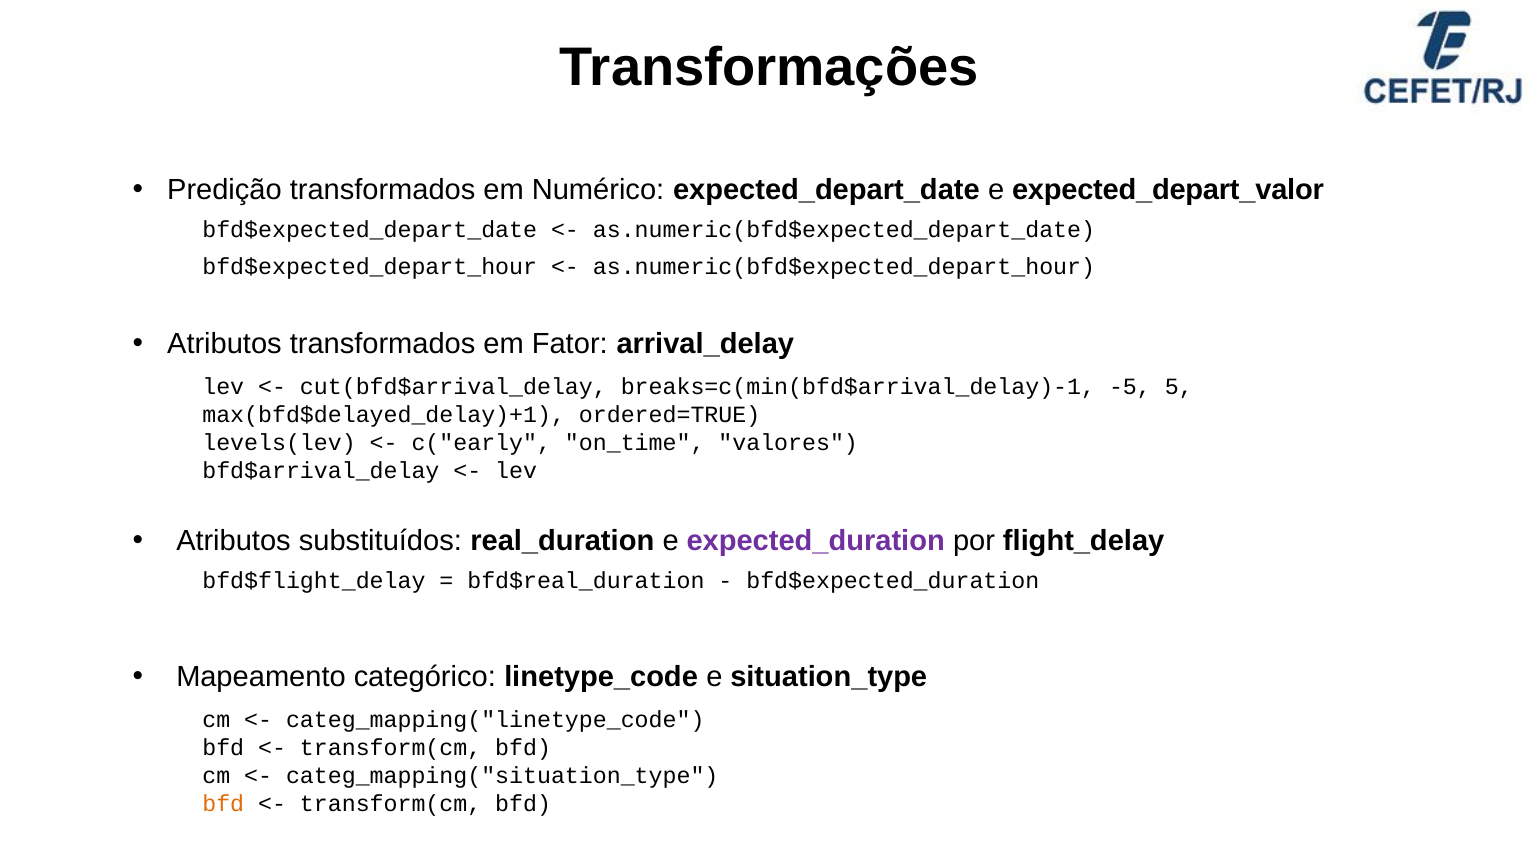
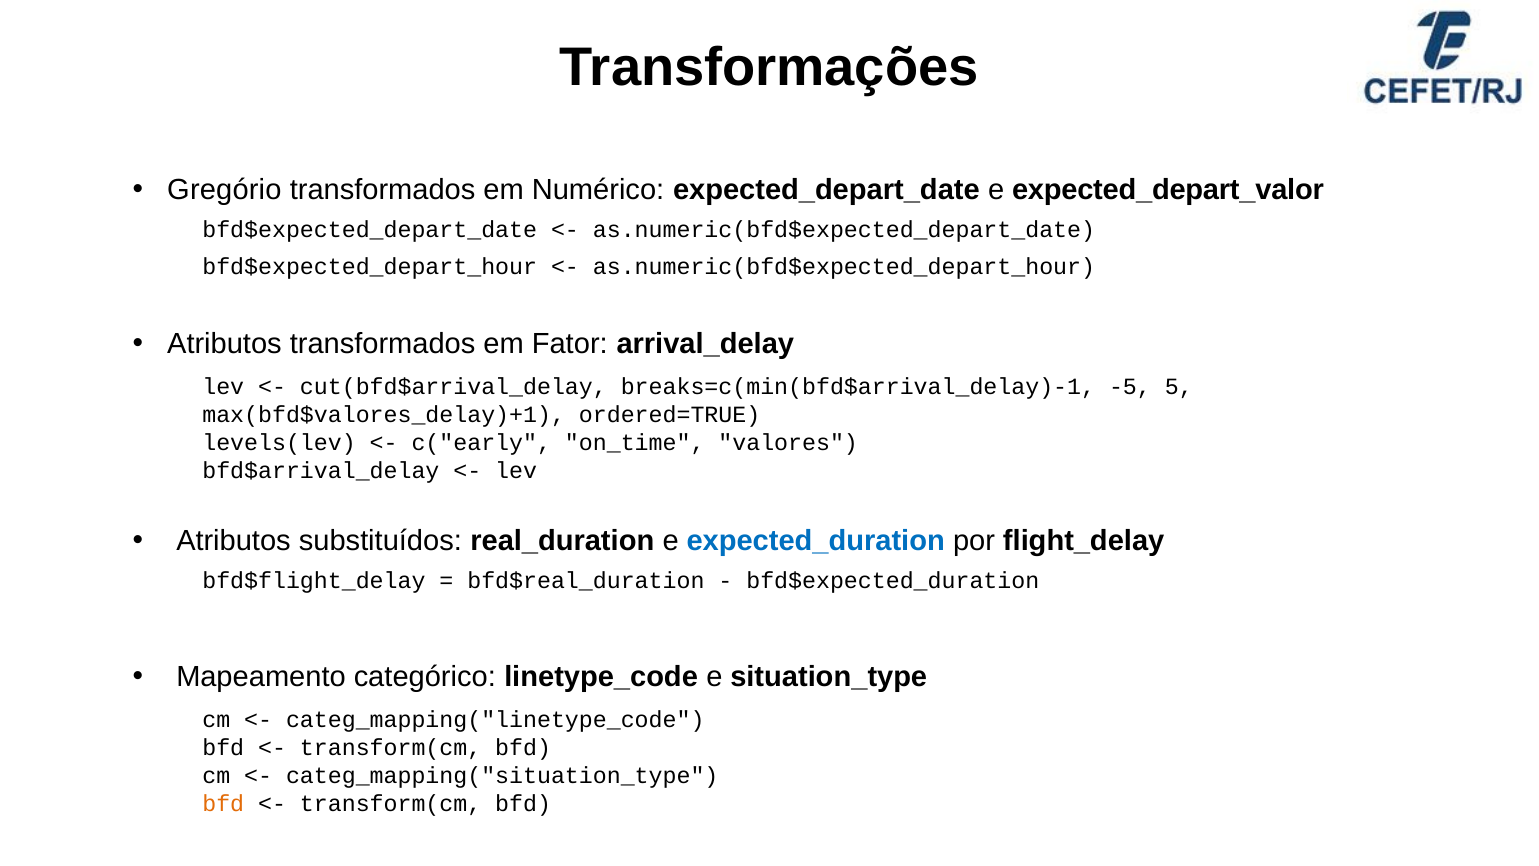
Predição: Predição -> Gregório (224, 190)
max(bfd$delayed_delay)+1: max(bfd$delayed_delay)+1 -> max(bfd$valores_delay)+1 (384, 414)
expected_duration colour: purple -> blue (816, 541)
